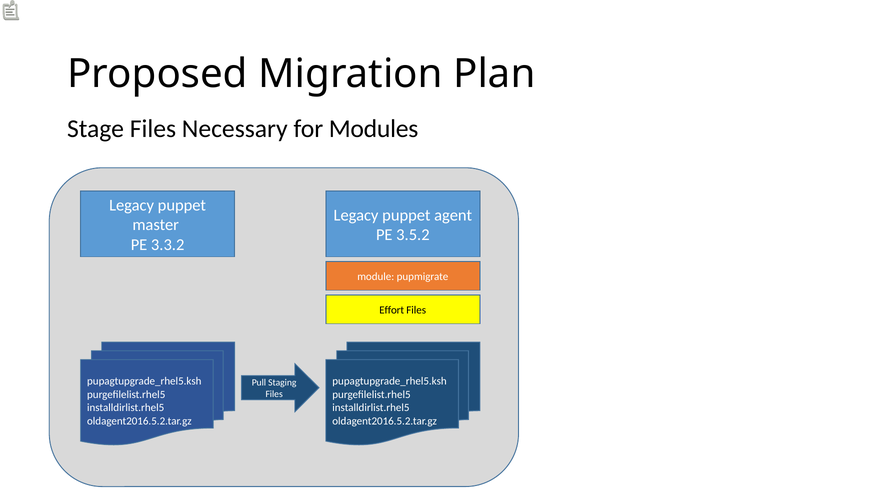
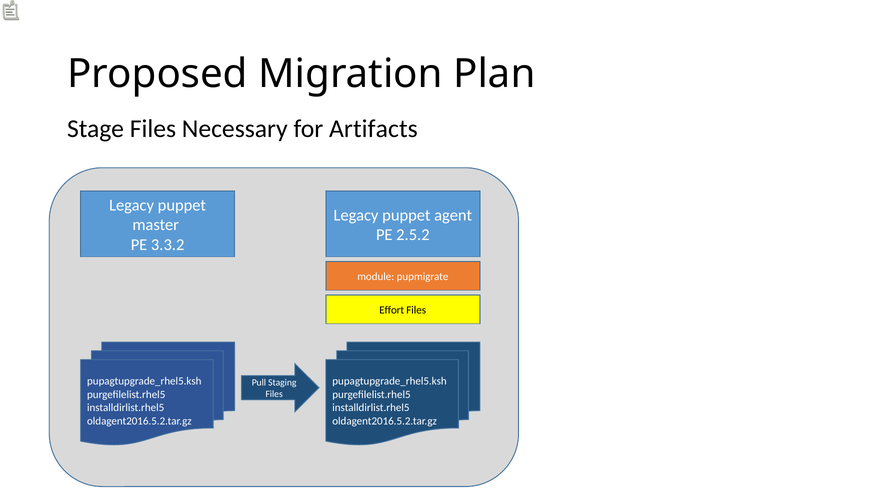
Modules: Modules -> Artifacts (373, 129)
3.5.2: 3.5.2 -> 2.5.2 (413, 235)
